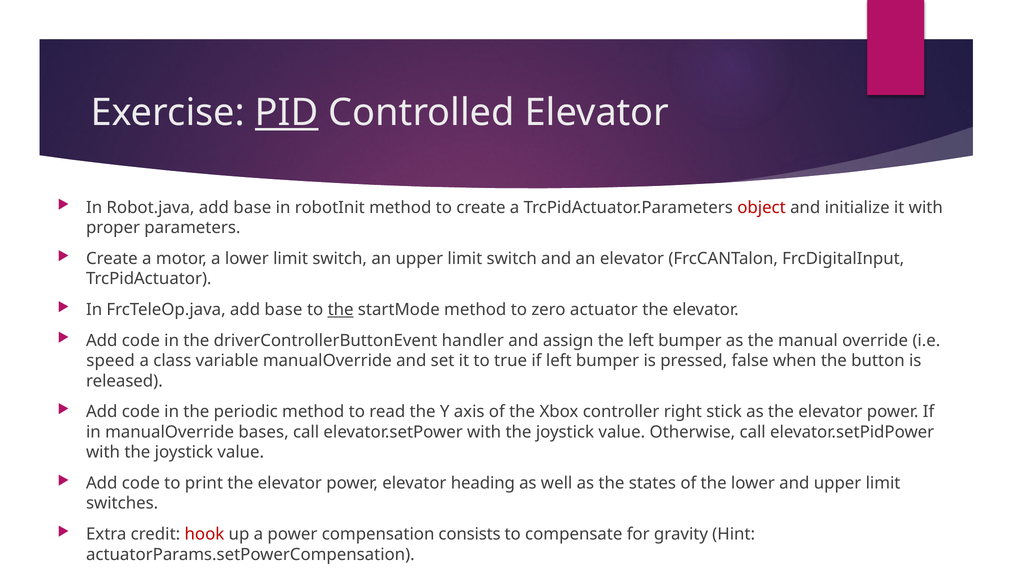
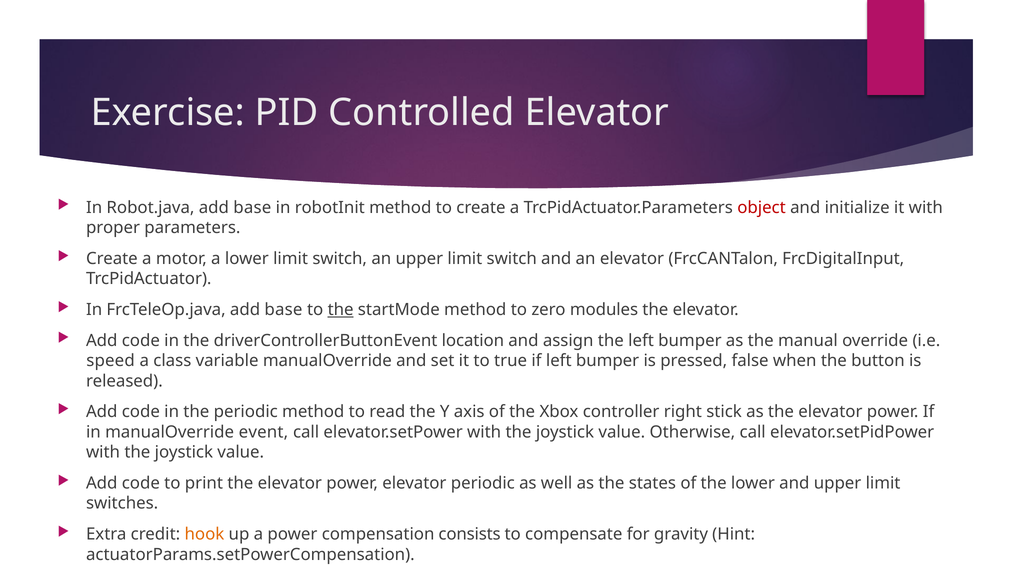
PID underline: present -> none (287, 113)
actuator: actuator -> modules (604, 310)
handler: handler -> location (473, 340)
bases: bases -> event (263, 432)
elevator heading: heading -> periodic (483, 483)
hook colour: red -> orange (204, 534)
